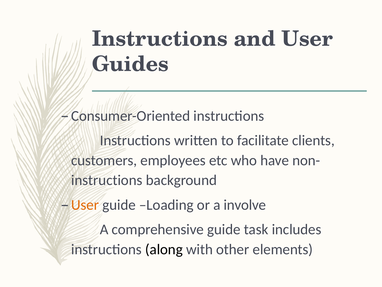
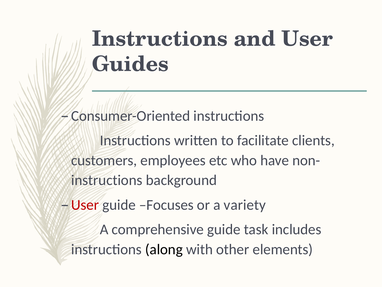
User colour: orange -> red (85, 205)
Loading: Loading -> Focuses (166, 205)
involve: involve -> variety (245, 205)
